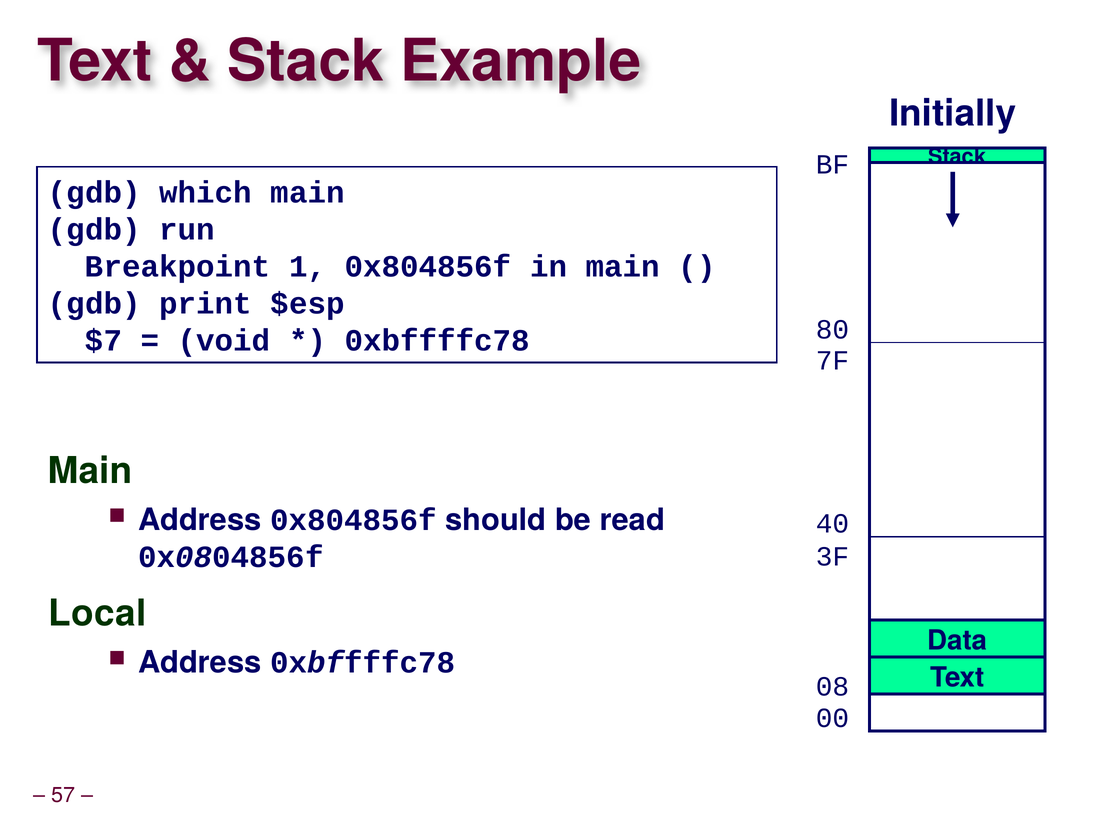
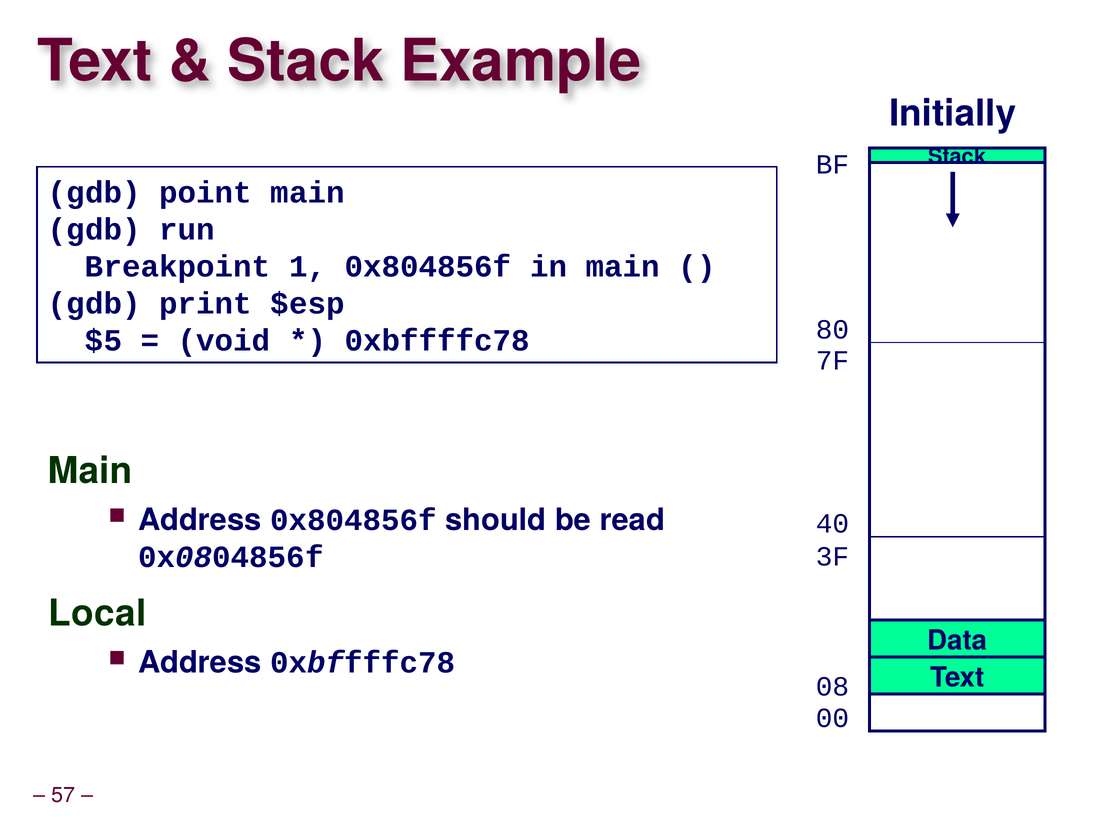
which: which -> point (206, 193)
$7: $7 -> $5 (104, 341)
